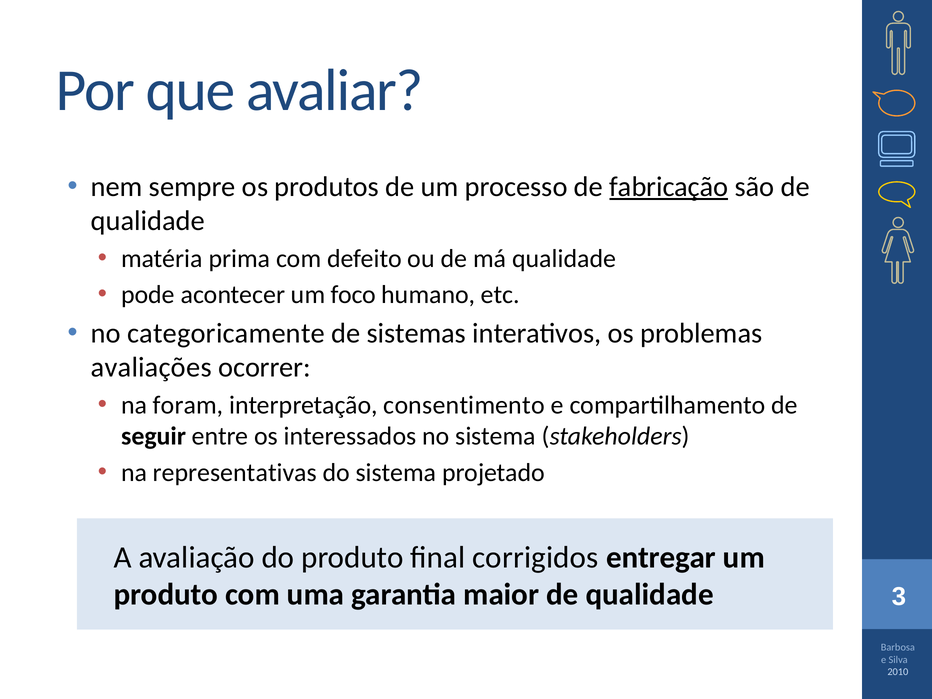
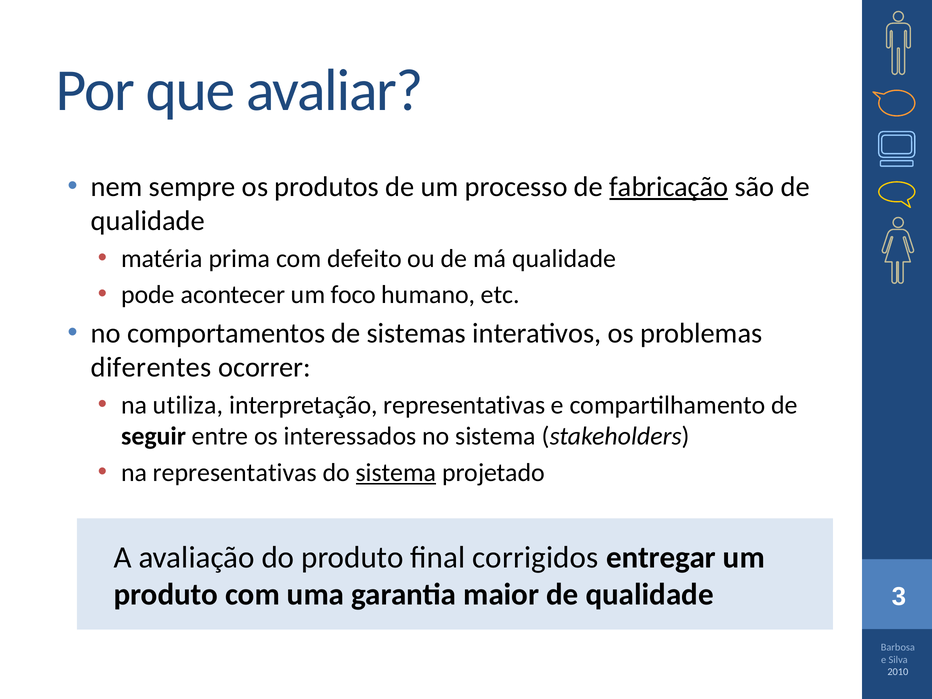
categoricamente: categoricamente -> comportamentos (226, 333)
avaliações: avaliações -> diferentes (151, 368)
foram: foram -> utiliza (188, 405)
interpretação consentimento: consentimento -> representativas (464, 405)
sistema underline: none -> present (396, 472)
